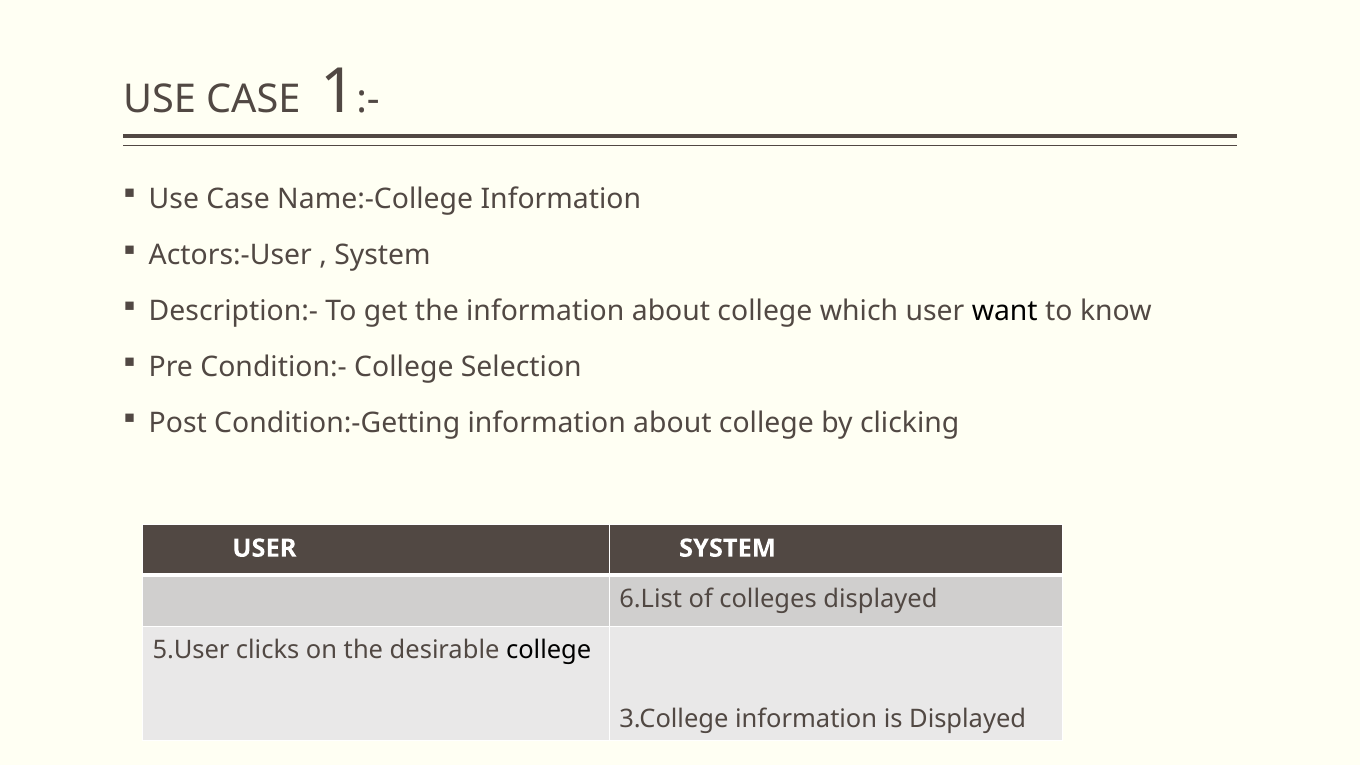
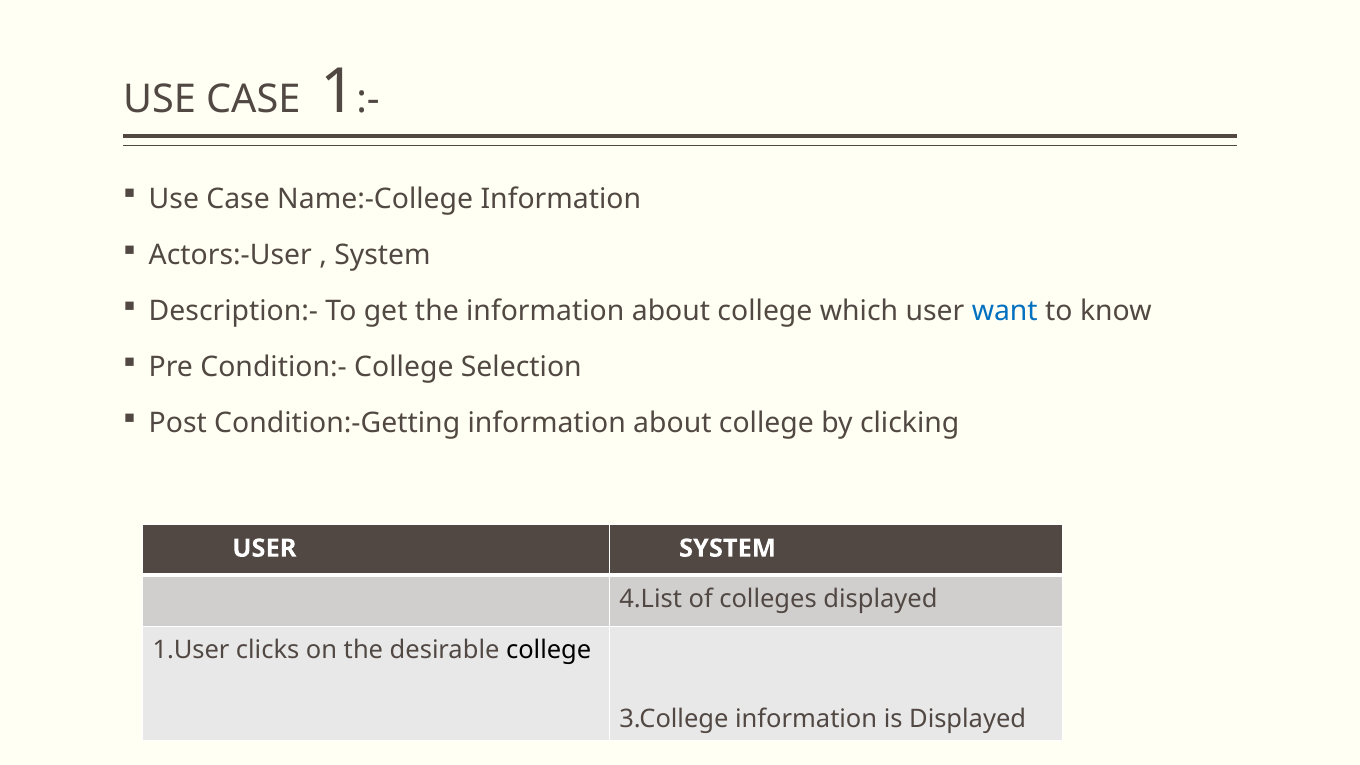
want colour: black -> blue (1005, 311)
6.List: 6.List -> 4.List (651, 599)
5.User: 5.User -> 1.User (191, 650)
